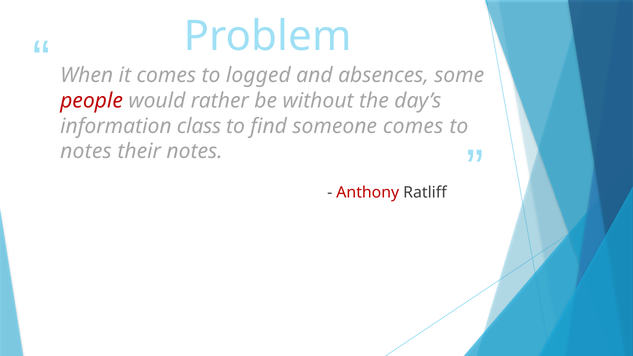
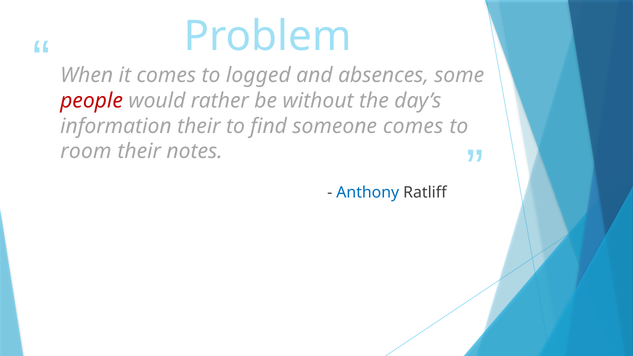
information class: class -> their (199, 126)
notes: notes -> room (86, 151)
Anthony colour: red -> blue (368, 193)
